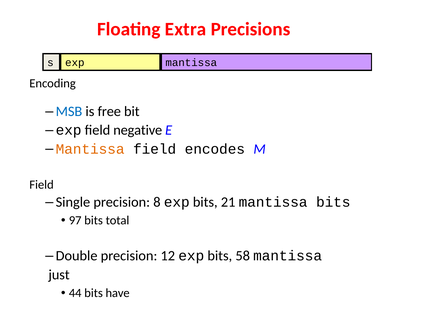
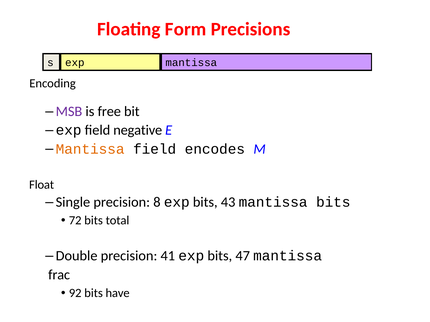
Extra: Extra -> Form (186, 29)
MSB colour: blue -> purple (69, 112)
Field: Field -> Float (42, 185)
21: 21 -> 43 (228, 203)
97: 97 -> 72 (75, 221)
12: 12 -> 41 (168, 256)
58: 58 -> 47 (243, 256)
just: just -> frac (59, 275)
44: 44 -> 92 (75, 293)
